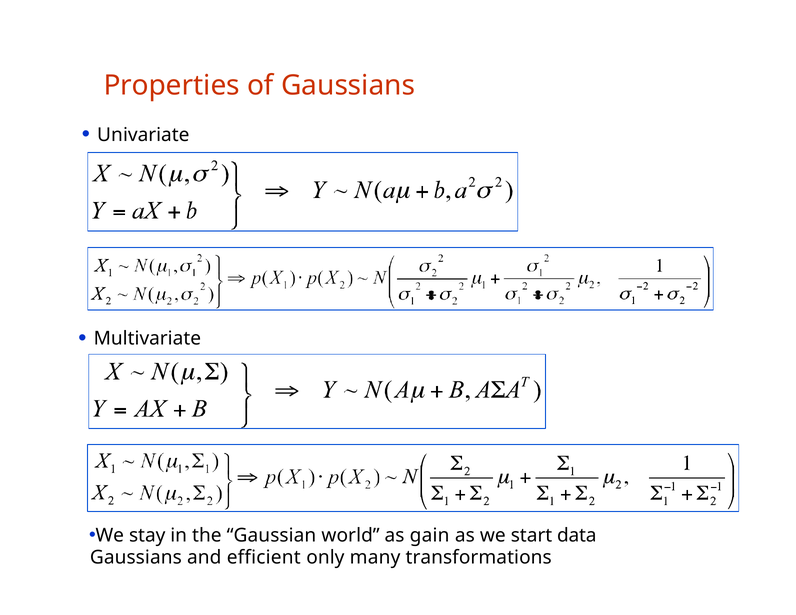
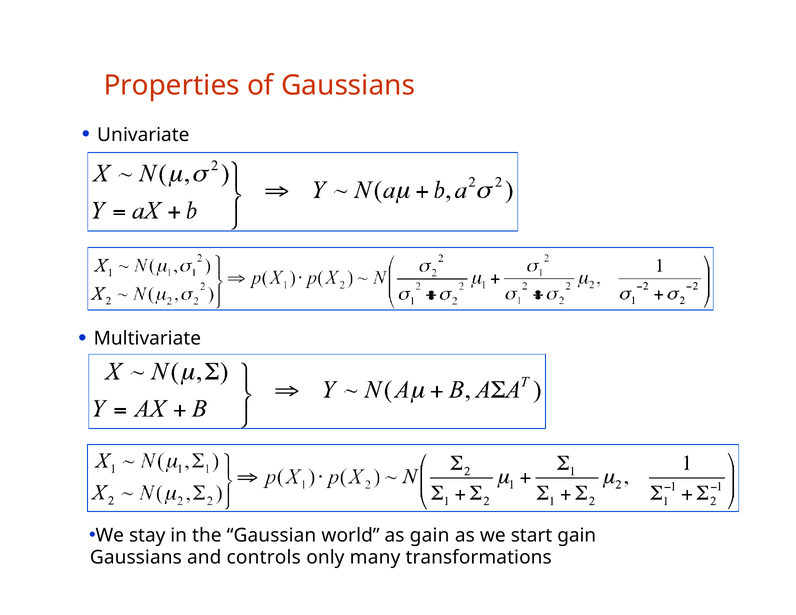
start data: data -> gain (577, 536)
efficient: efficient -> controls (264, 558)
